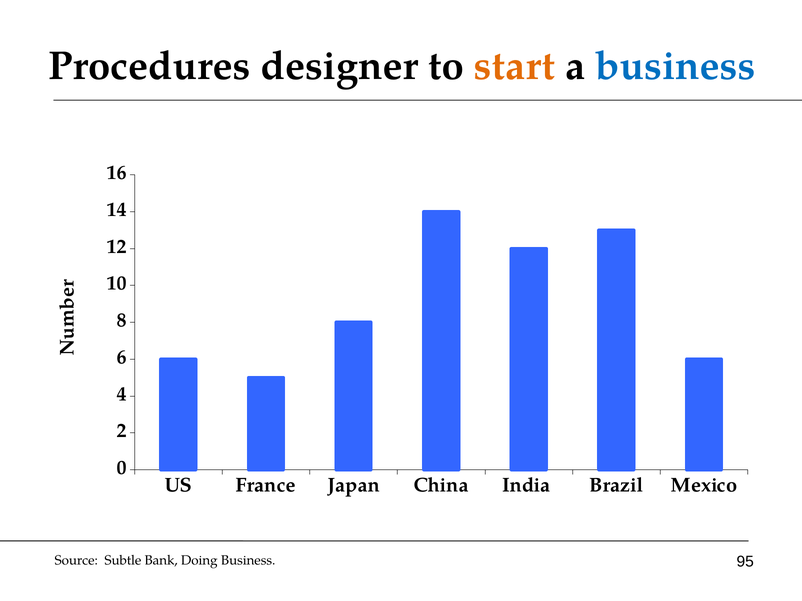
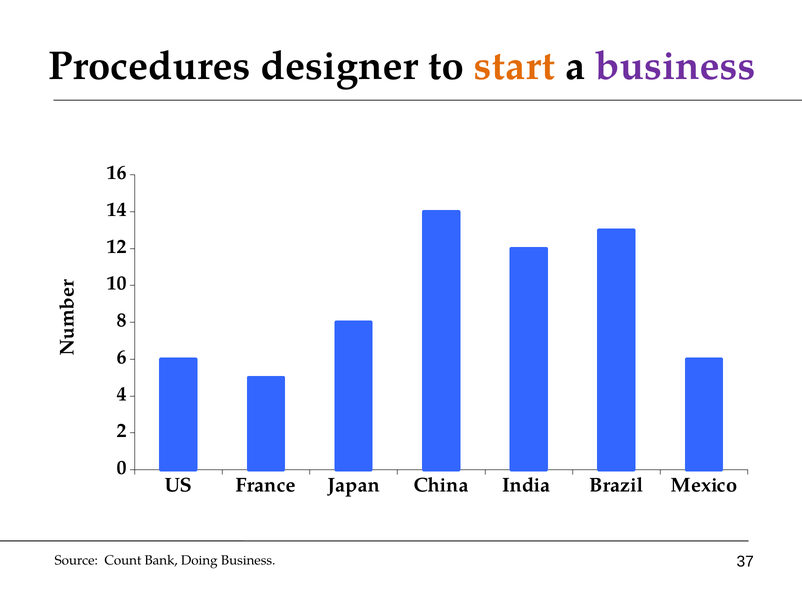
business colour: blue -> purple (675, 66)
Subtle: Subtle -> Count (123, 561)
95: 95 -> 37 (745, 562)
